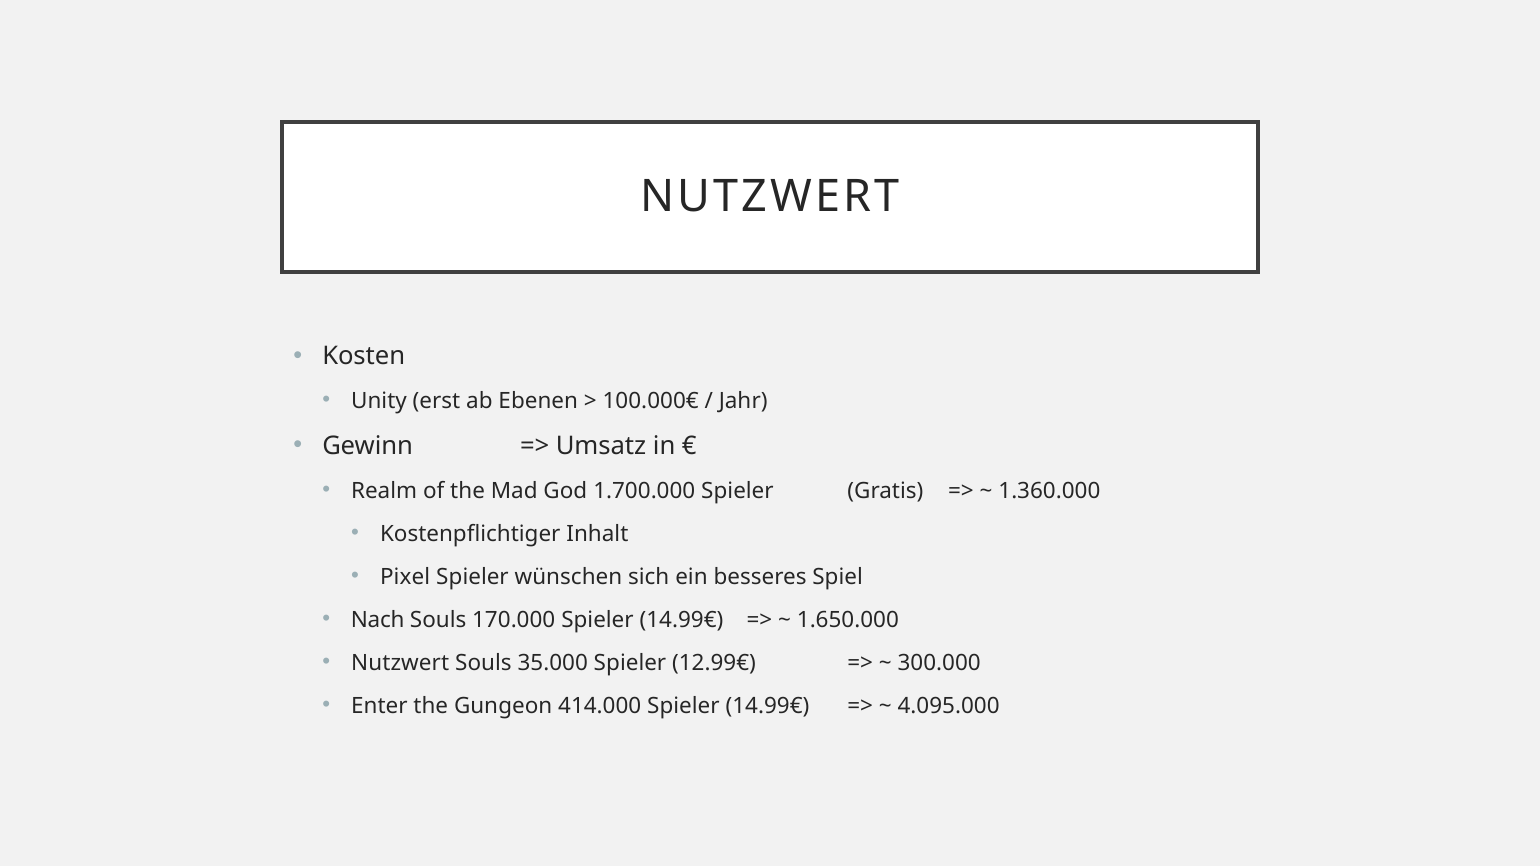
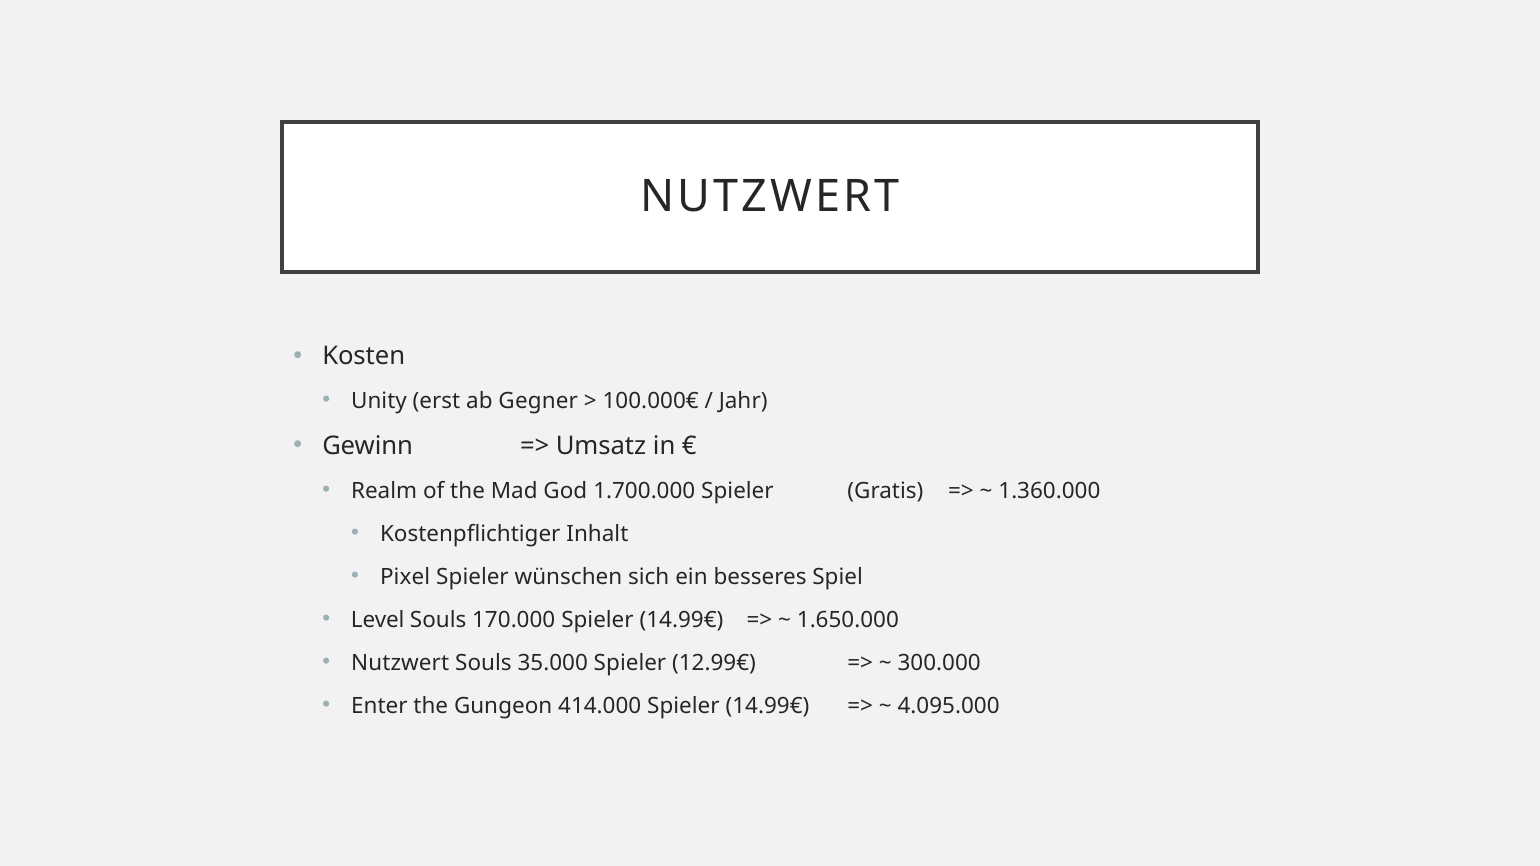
Ebenen: Ebenen -> Gegner (538, 401)
Nach: Nach -> Level (378, 620)
